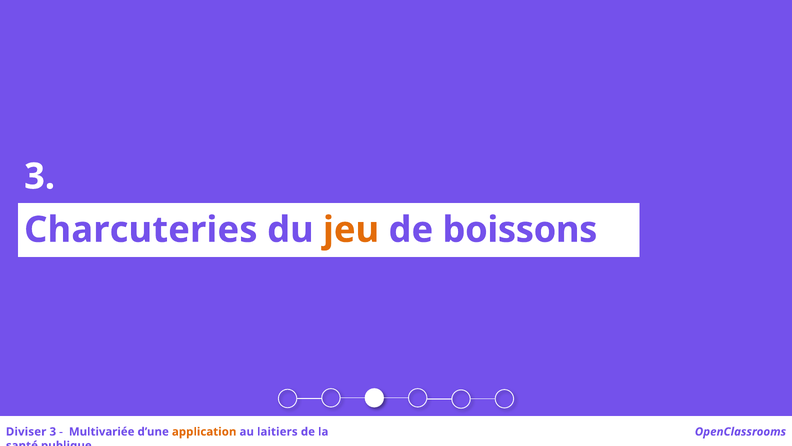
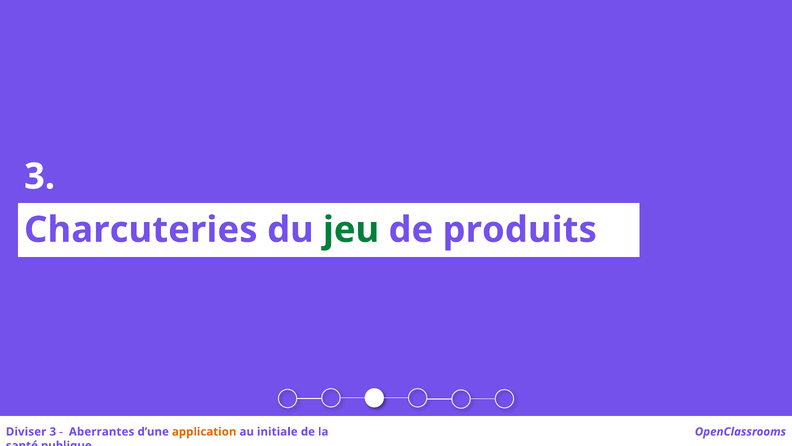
jeu colour: orange -> green (351, 230)
boissons: boissons -> produits (520, 230)
Multivariée: Multivariée -> Aberrantes (102, 431)
laitiers: laitiers -> initiale (277, 431)
